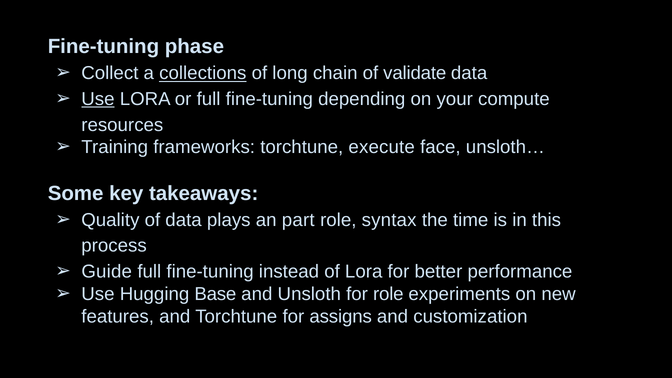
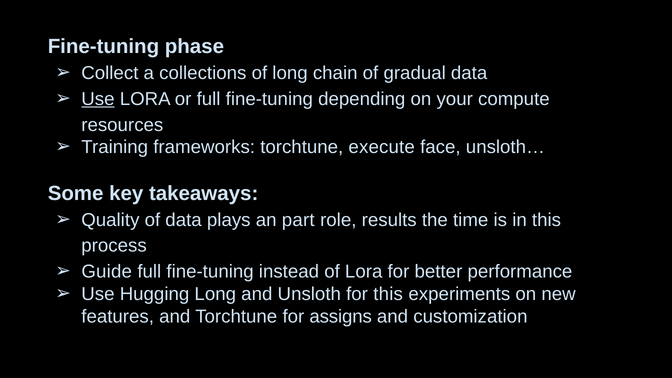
collections underline: present -> none (203, 73)
validate: validate -> gradual (415, 73)
syntax: syntax -> results (389, 220)
Hugging Base: Base -> Long (215, 294)
for role: role -> this (388, 294)
